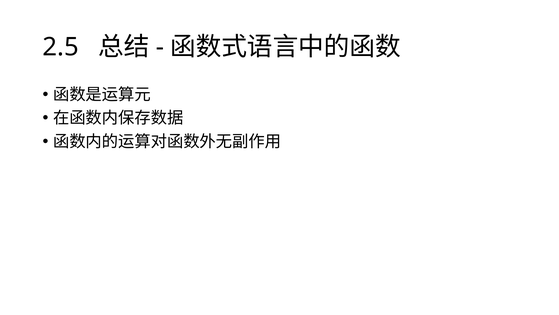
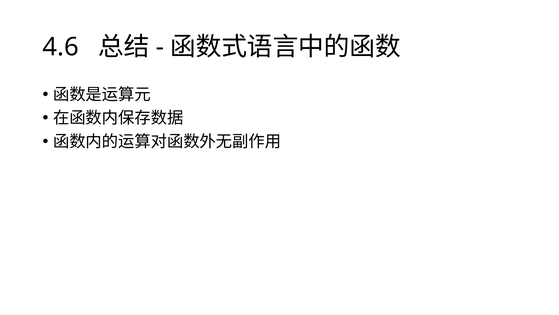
2.5: 2.5 -> 4.6 (61, 47)
